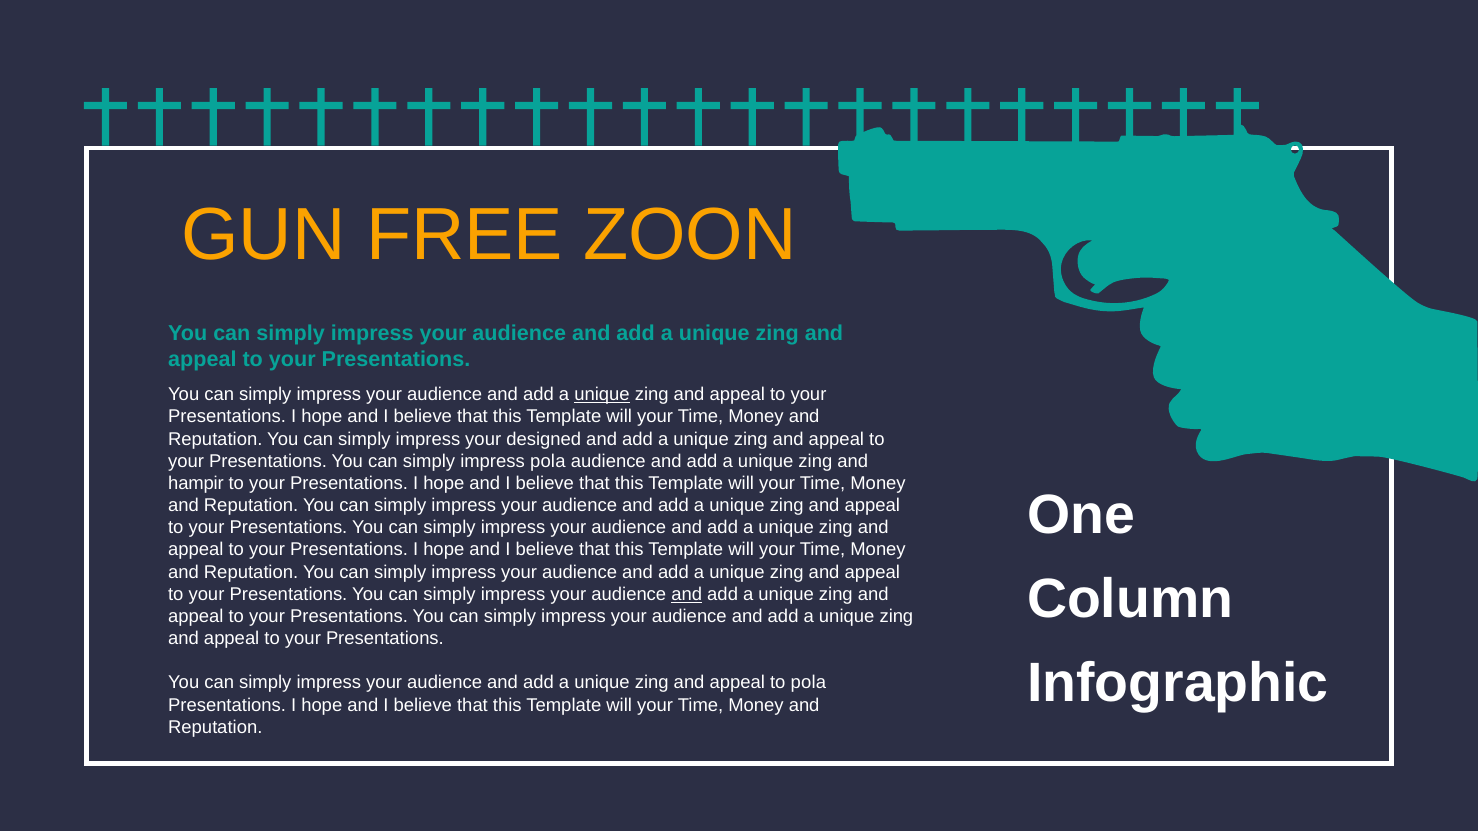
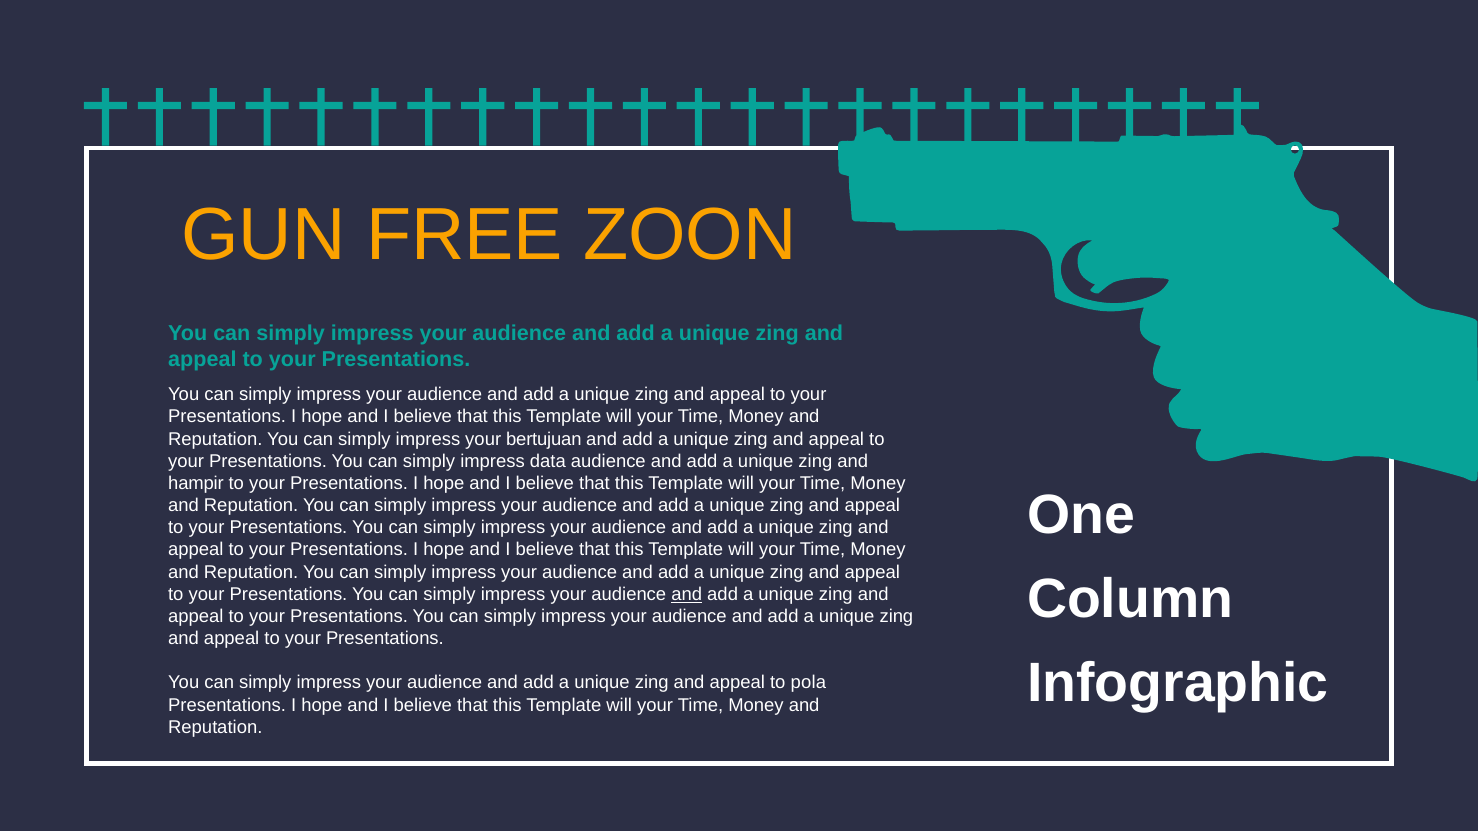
unique underline: present -> none (602, 395)
designed: designed -> bertujuan (544, 439)
impress pola: pola -> data (548, 461)
